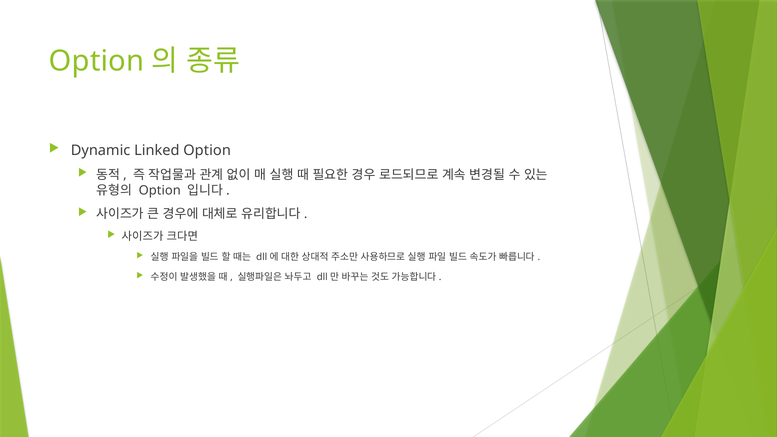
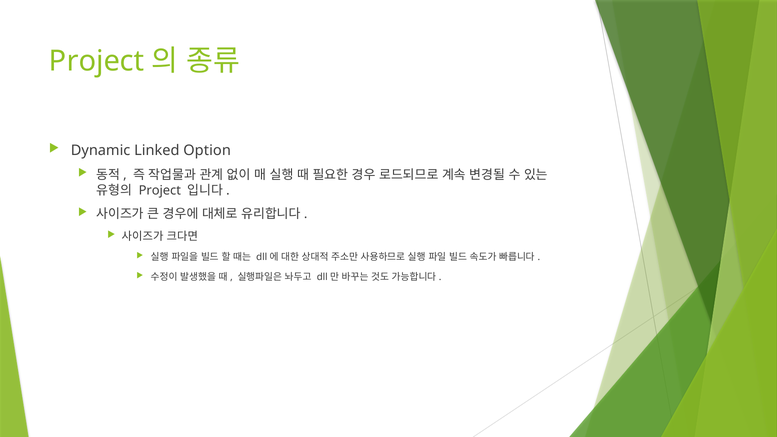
Option: Option -> Project (97, 61)
Option: Option -> Project (160, 190)
